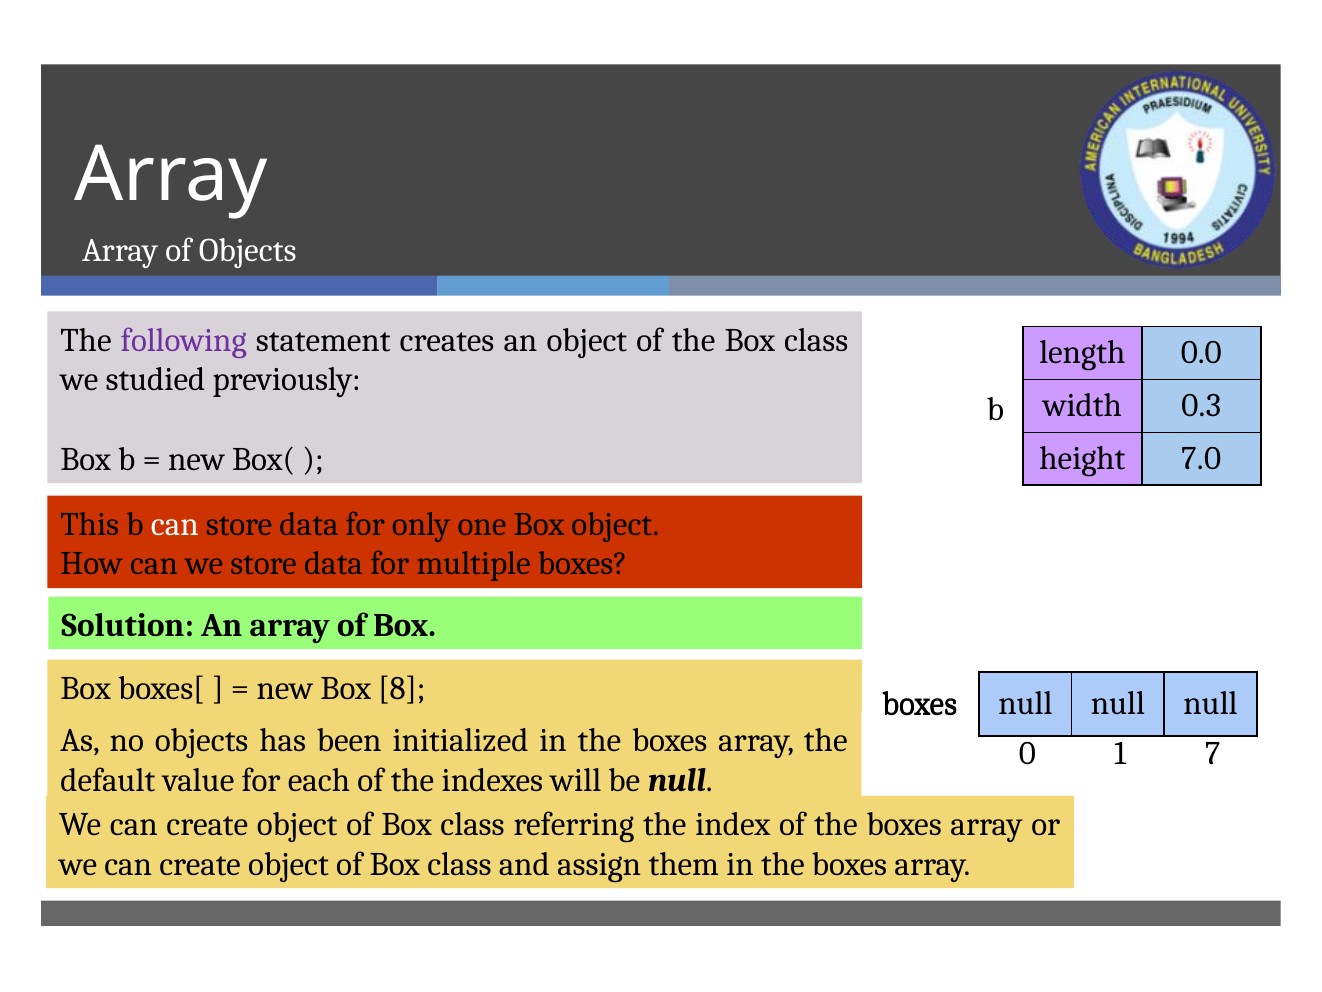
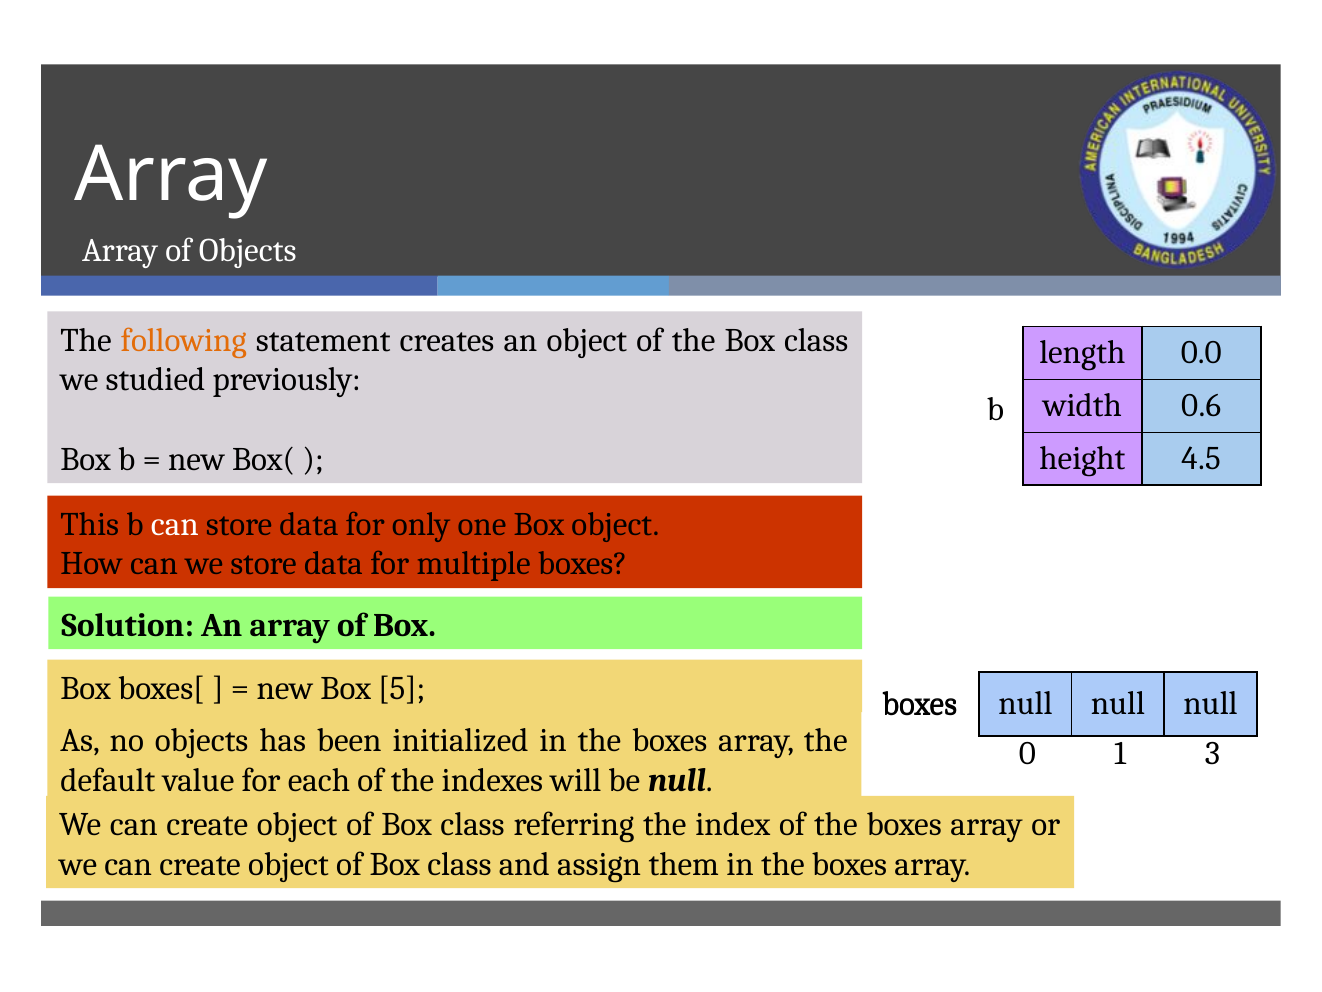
following colour: purple -> orange (184, 340)
0.3: 0.3 -> 0.6 (1201, 405)
7.0: 7.0 -> 4.5 (1201, 458)
8: 8 -> 5 (402, 688)
7: 7 -> 3 (1212, 754)
